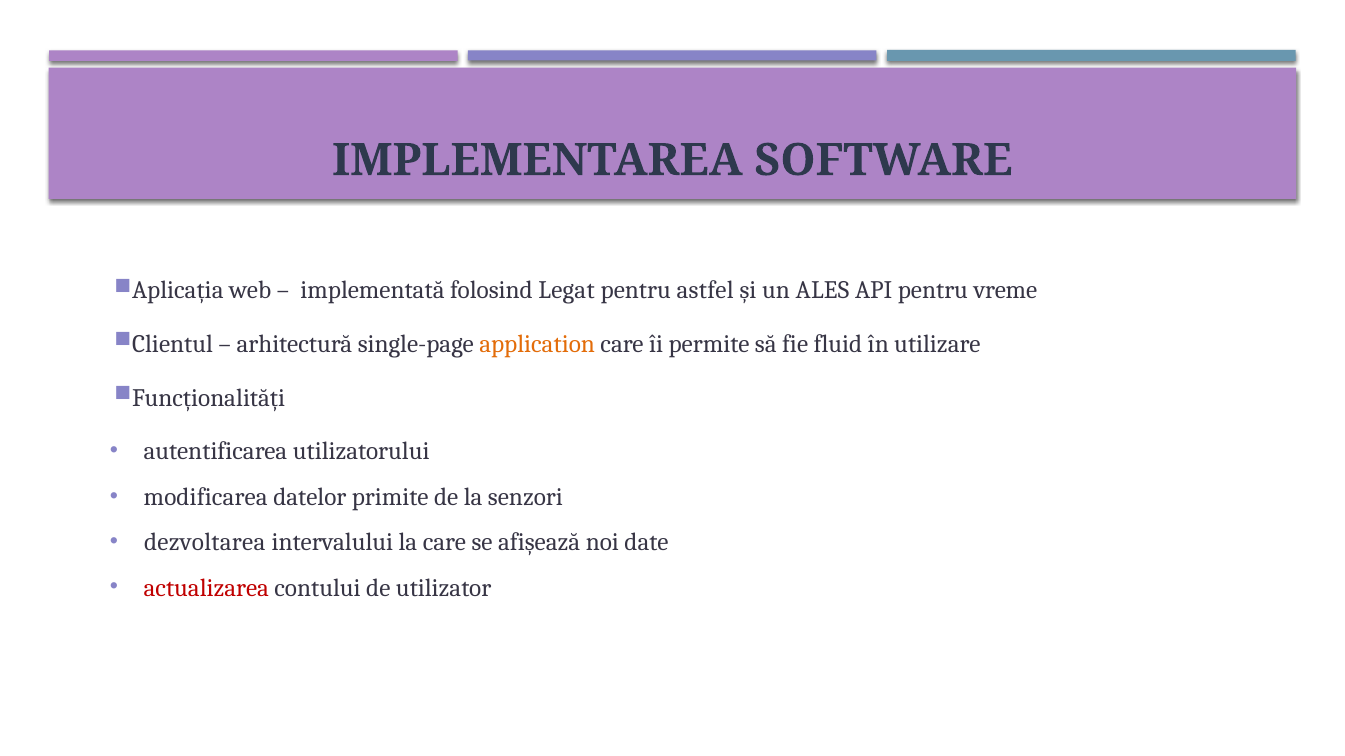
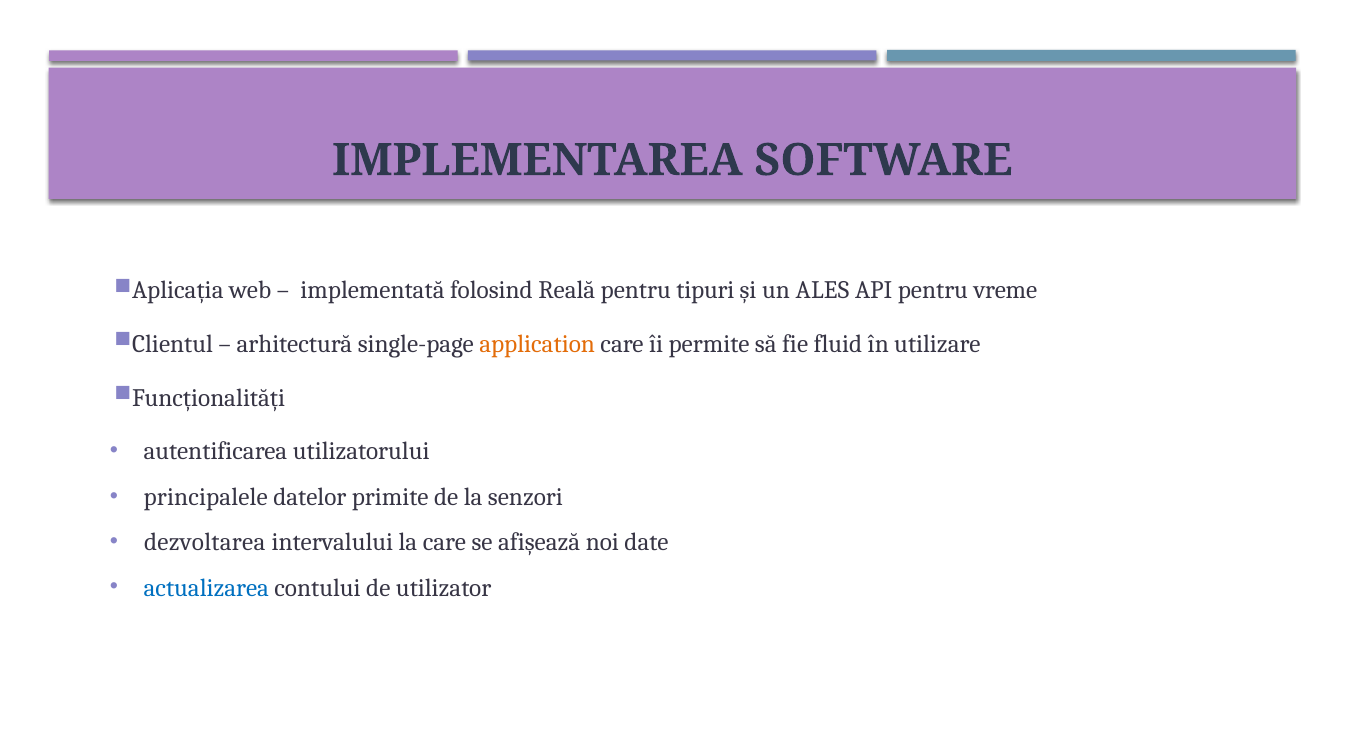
Legat: Legat -> Reală (567, 291)
astfel: astfel -> tipuri (705, 291)
modificarea: modificarea -> principalele (206, 497)
actualizarea colour: red -> blue (206, 588)
